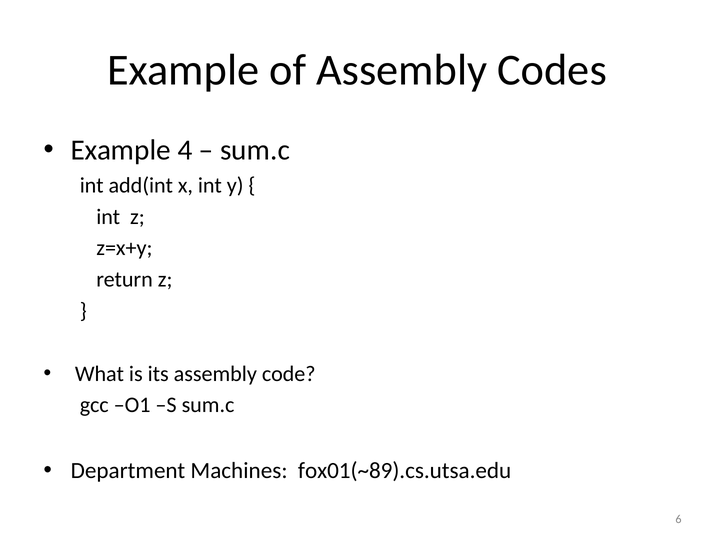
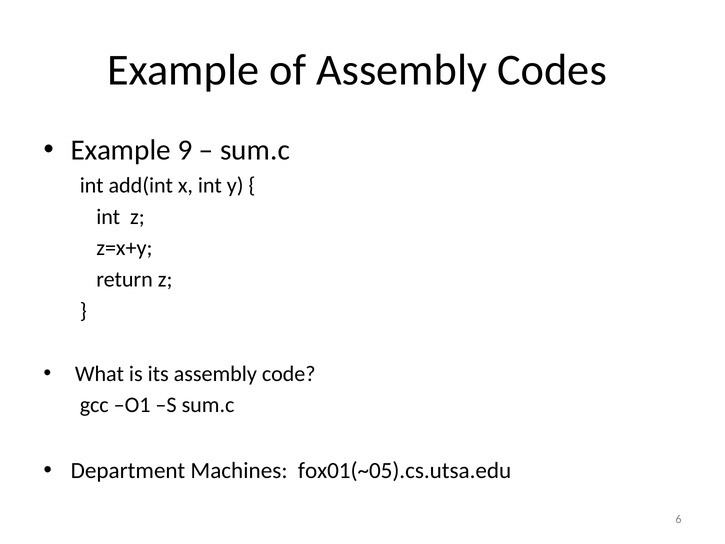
4: 4 -> 9 (185, 150)
fox01(~89).cs.utsa.edu: fox01(~89).cs.utsa.edu -> fox01(~05).cs.utsa.edu (405, 470)
